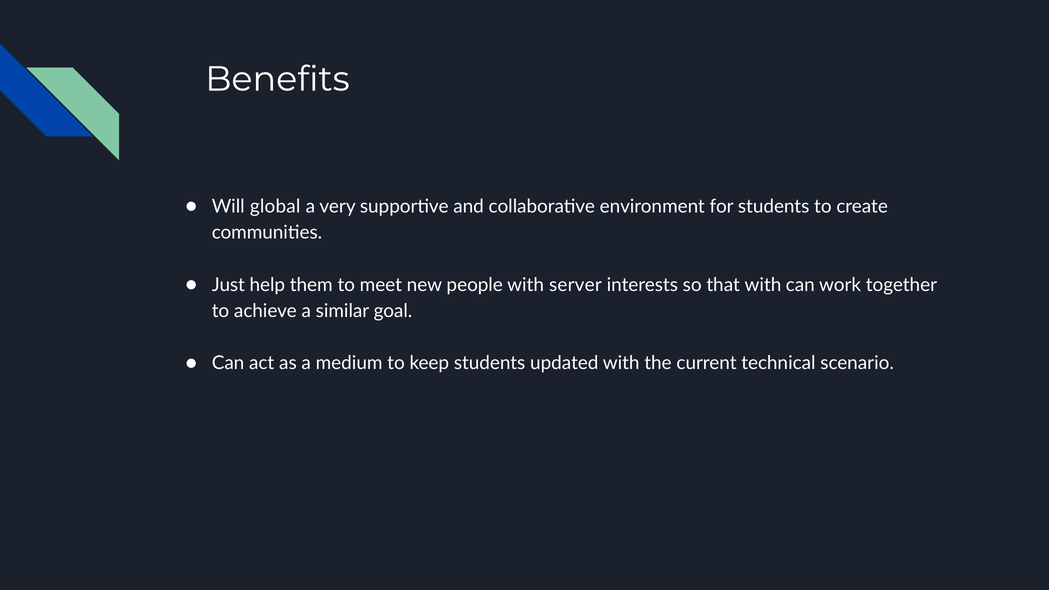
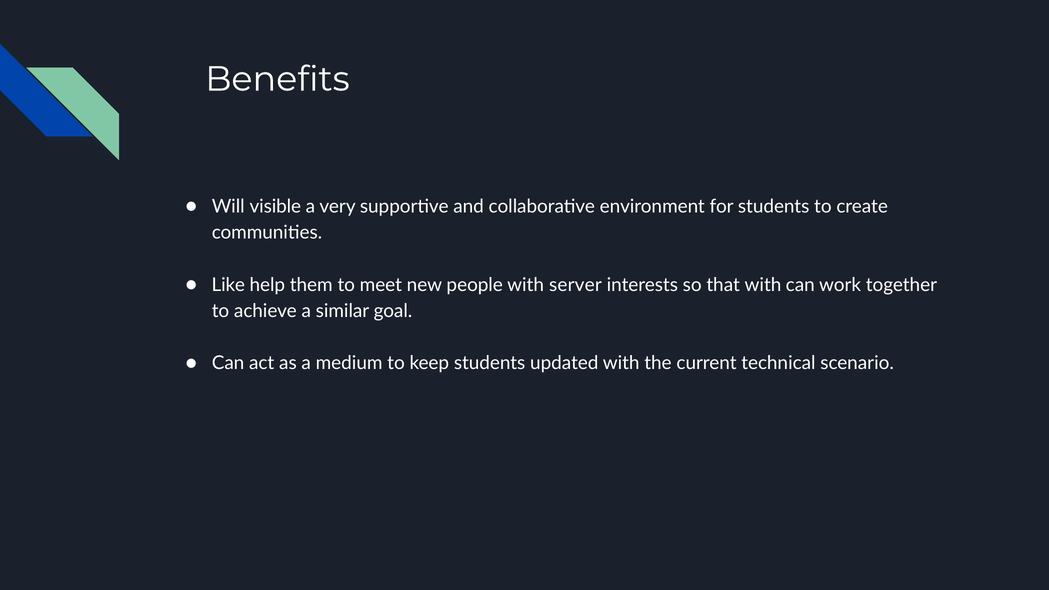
global: global -> visible (275, 206)
Just: Just -> Like (228, 285)
